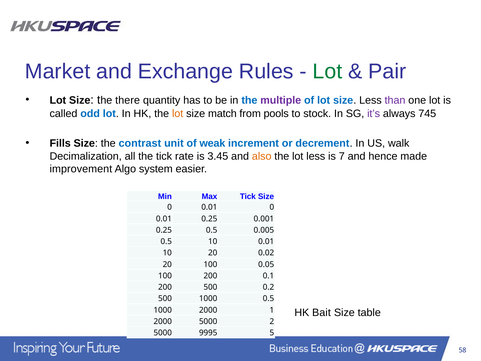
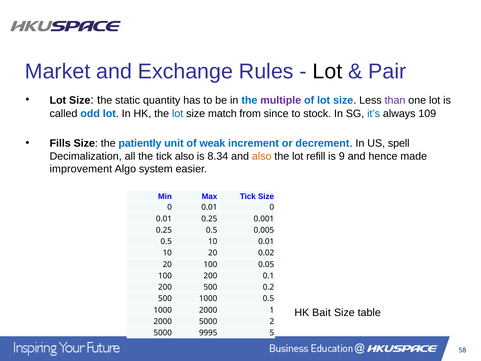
Lot colour: green -> black (327, 71)
there: there -> static (128, 100)
lot colour: orange -> blue (178, 113)
pools: pools -> since (276, 113)
it’s colour: purple -> blue (374, 113)
745: 745 -> 109 (427, 113)
contrast: contrast -> patiently (140, 143)
walk: walk -> spell (399, 143)
tick rate: rate -> also (184, 156)
3.45: 3.45 -> 8.34 (218, 156)
lot less: less -> refill (316, 156)
7: 7 -> 9 (342, 156)
